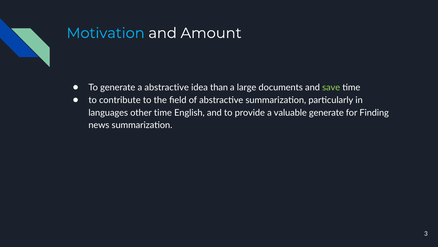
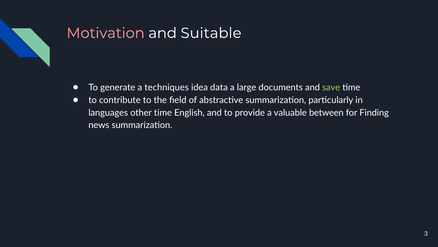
Motivation colour: light blue -> pink (106, 33)
Amount: Amount -> Suitable (211, 33)
a abstractive: abstractive -> techniques (167, 87)
than: than -> data (219, 87)
valuable generate: generate -> between (326, 112)
